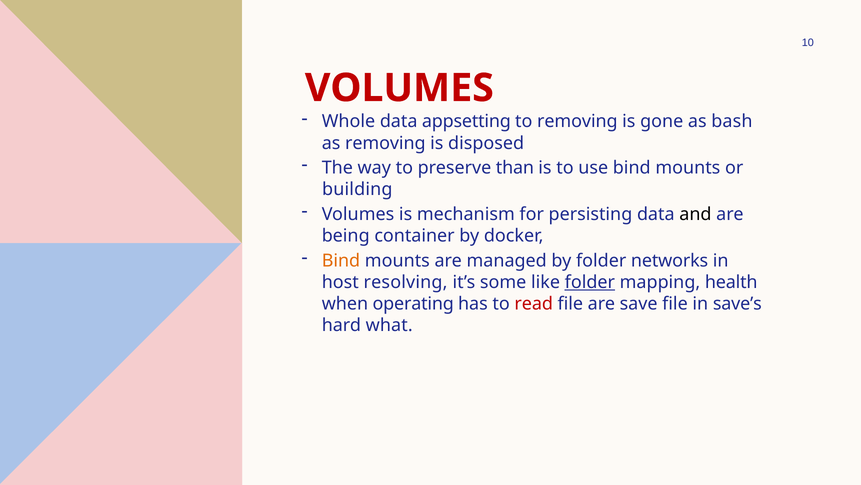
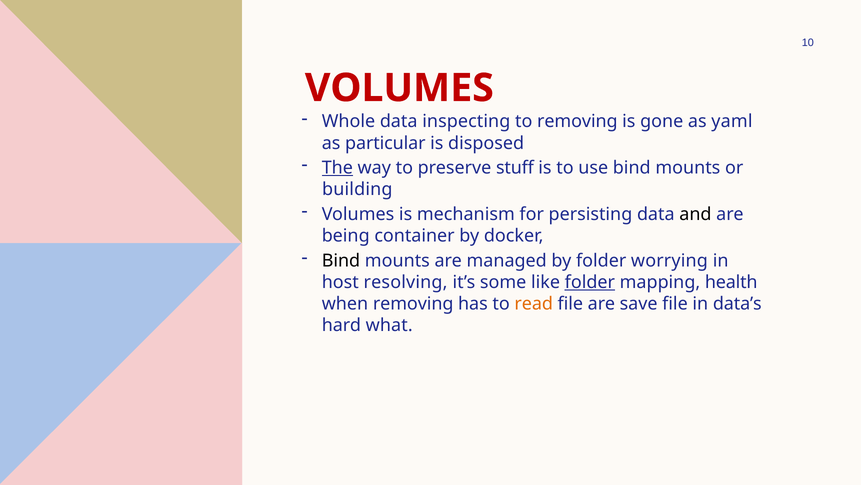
appsetting: appsetting -> inspecting (466, 121)
bash: bash -> yaml (732, 121)
as removing: removing -> particular (385, 143)
The underline: none -> present (337, 168)
than: than -> stuff (515, 168)
Bind colour: orange -> black (341, 260)
networks: networks -> worrying (669, 260)
when operating: operating -> removing (413, 303)
read colour: red -> orange (534, 303)
save’s: save’s -> data’s (737, 303)
